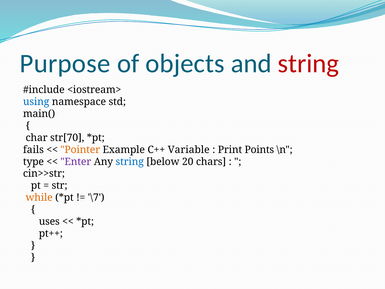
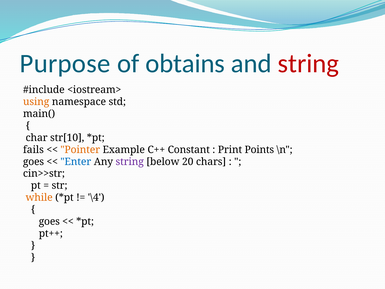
objects: objects -> obtains (185, 64)
using colour: blue -> orange (36, 102)
str[70: str[70 -> str[10 (67, 138)
Variable: Variable -> Constant (189, 150)
type: type -> goes (33, 162)
Enter colour: purple -> blue (76, 162)
string colour: blue -> purple (130, 162)
\7: \7 -> \4 (96, 197)
uses: uses -> goes (49, 221)
